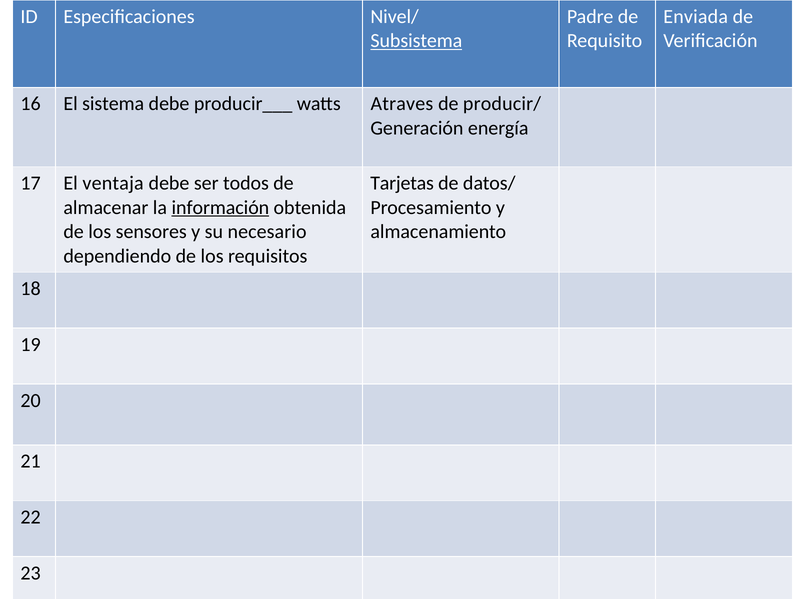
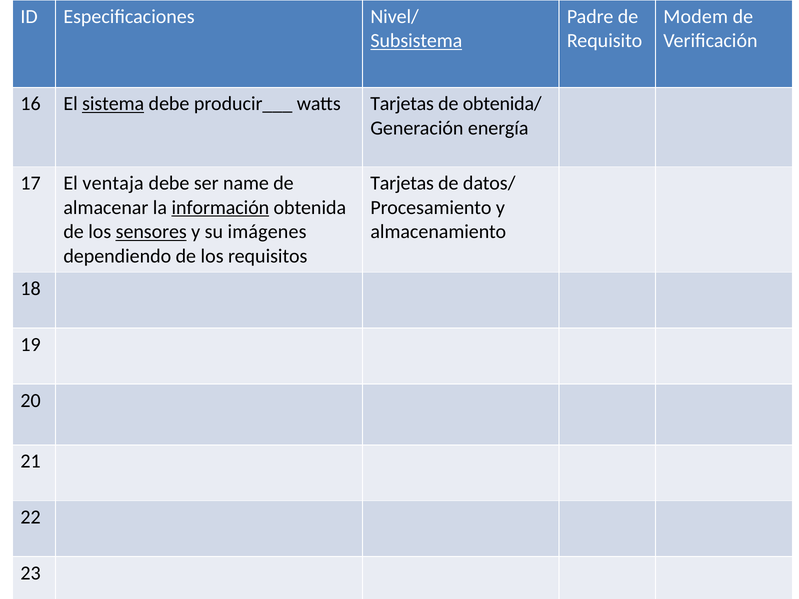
Enviada: Enviada -> Modem (696, 16)
sistema underline: none -> present (113, 104)
watts Atraves: Atraves -> Tarjetas (402, 104)
producir/: producir/ -> obtenida/ (502, 104)
todos: todos -> name (246, 183)
sensores underline: none -> present (151, 232)
necesario: necesario -> imágenes (267, 232)
